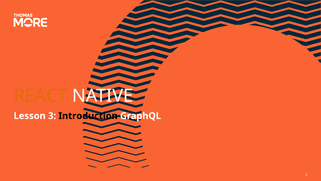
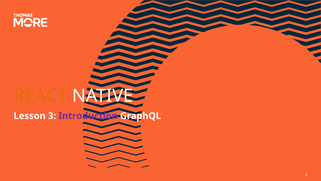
Introduction colour: black -> purple (88, 116)
